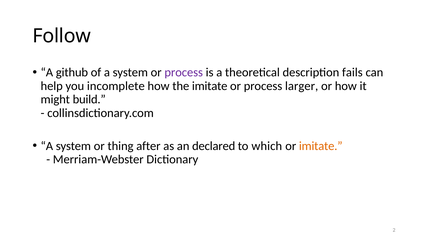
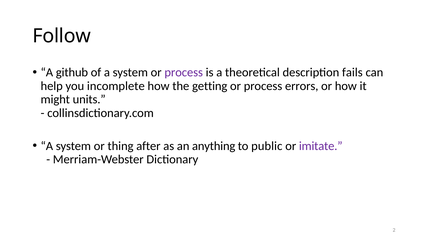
the imitate: imitate -> getting (210, 86)
larger: larger -> errors (302, 86)
build: build -> units (89, 99)
declared: declared -> anything (214, 146)
which: which -> public (267, 146)
imitate colour: orange -> purple (321, 146)
